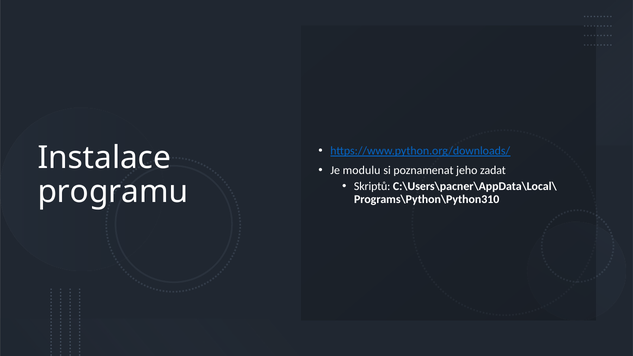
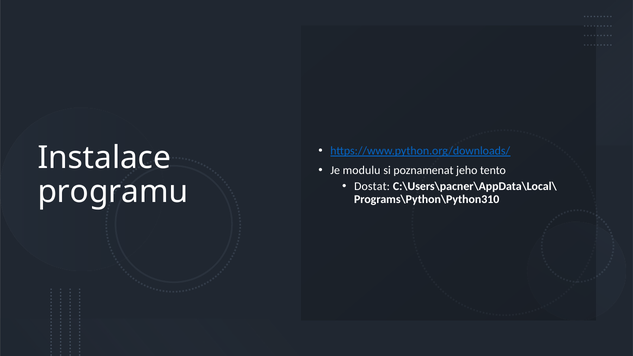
zadat: zadat -> tento (493, 170)
Skriptů: Skriptů -> Dostat (372, 186)
